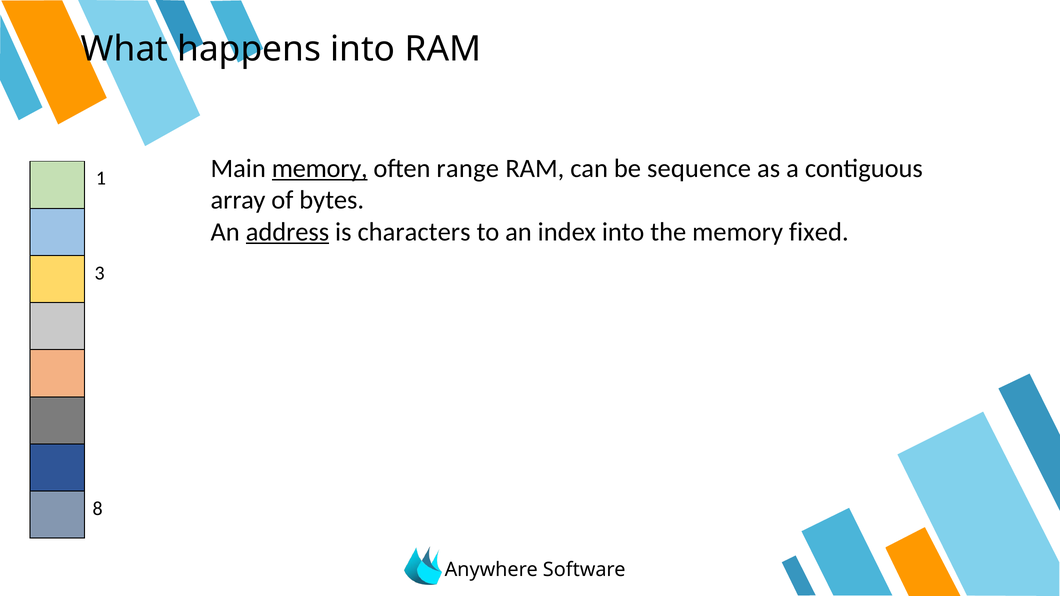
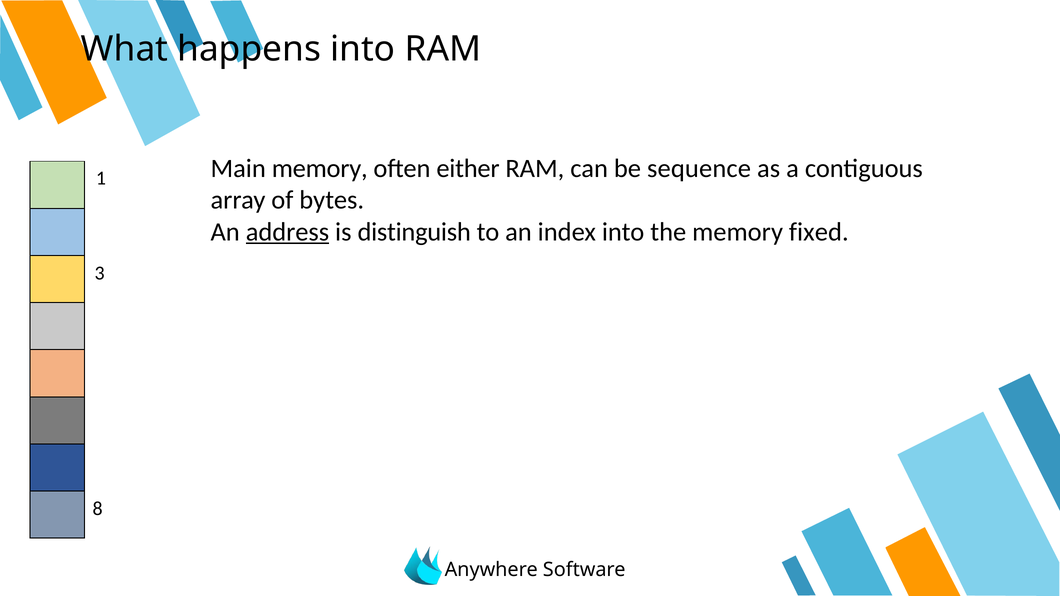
memory underline: present -> none (320, 168)
range: range -> either (468, 168)
characters: characters -> distinguish (414, 232)
